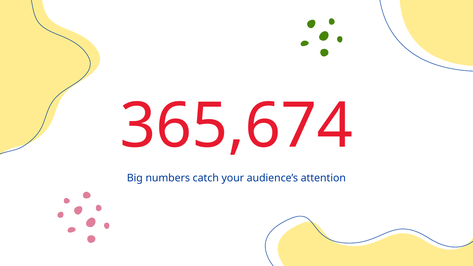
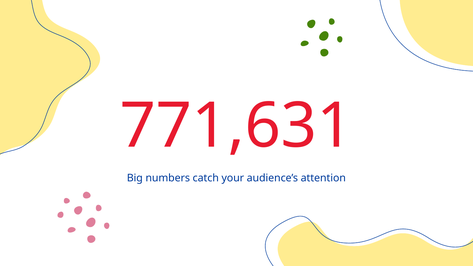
365,674: 365,674 -> 771,631 (236, 126)
